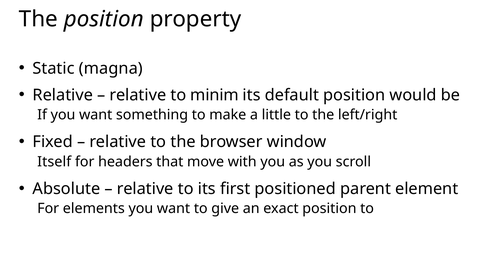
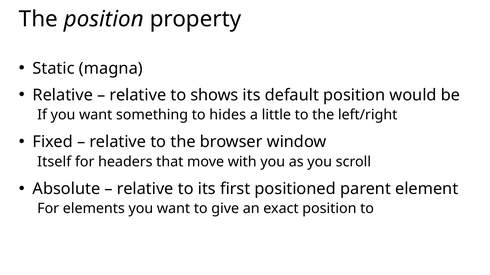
minim: minim -> shows (215, 95)
make: make -> hides (228, 115)
